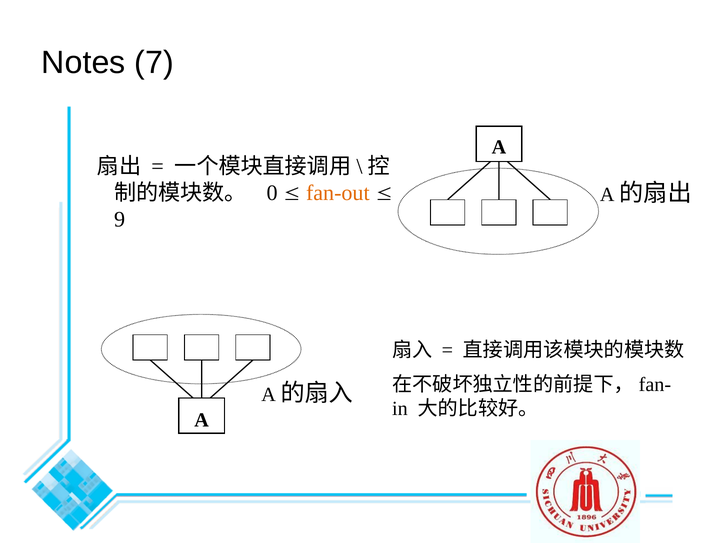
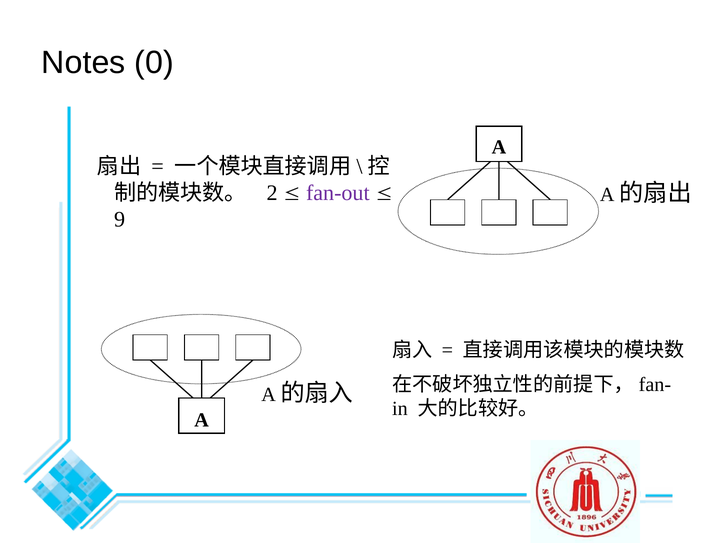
7: 7 -> 0 (154, 62)
0: 0 -> 2 (272, 193)
fan-out colour: orange -> purple (338, 193)
